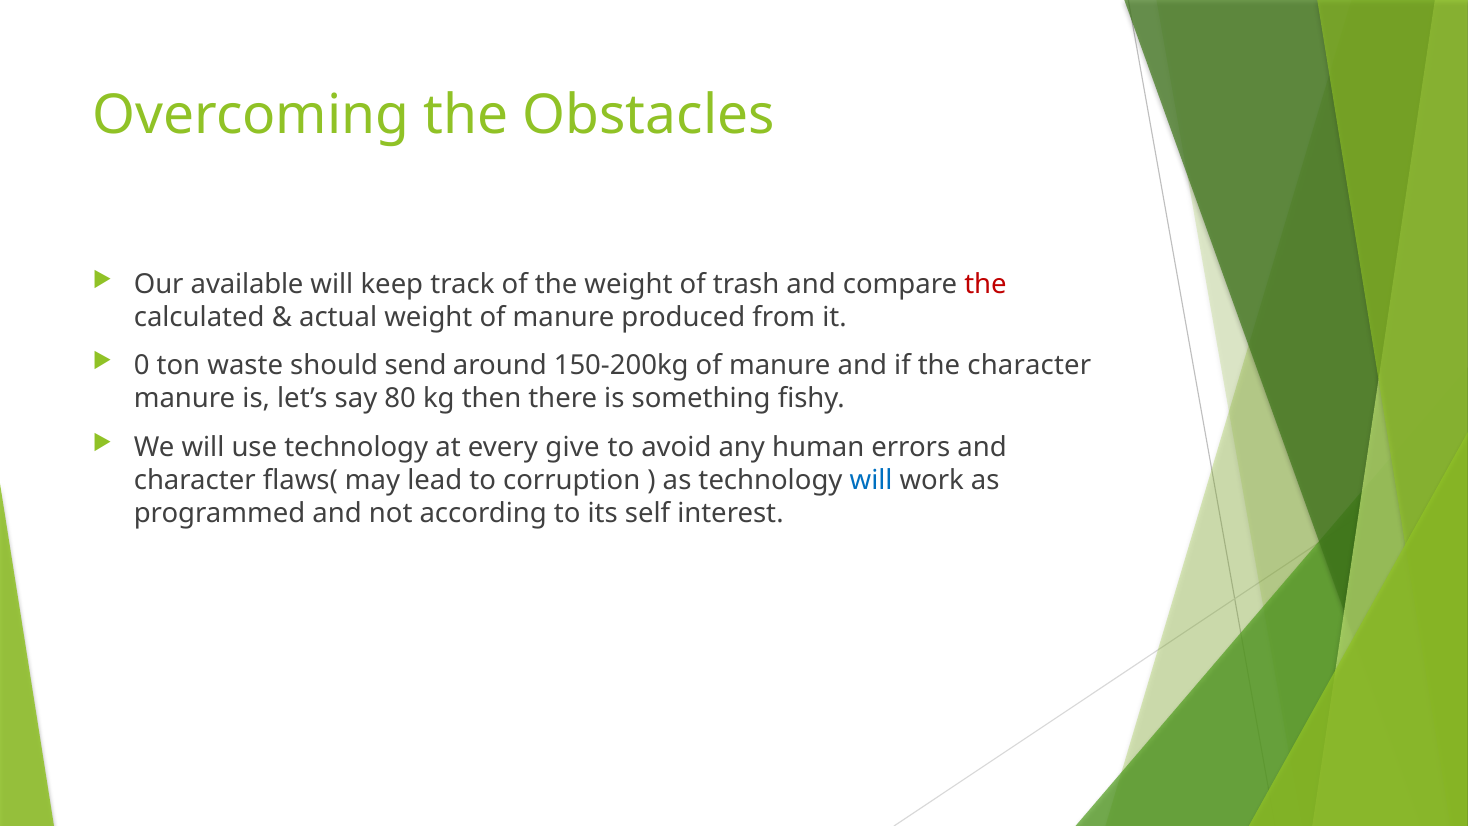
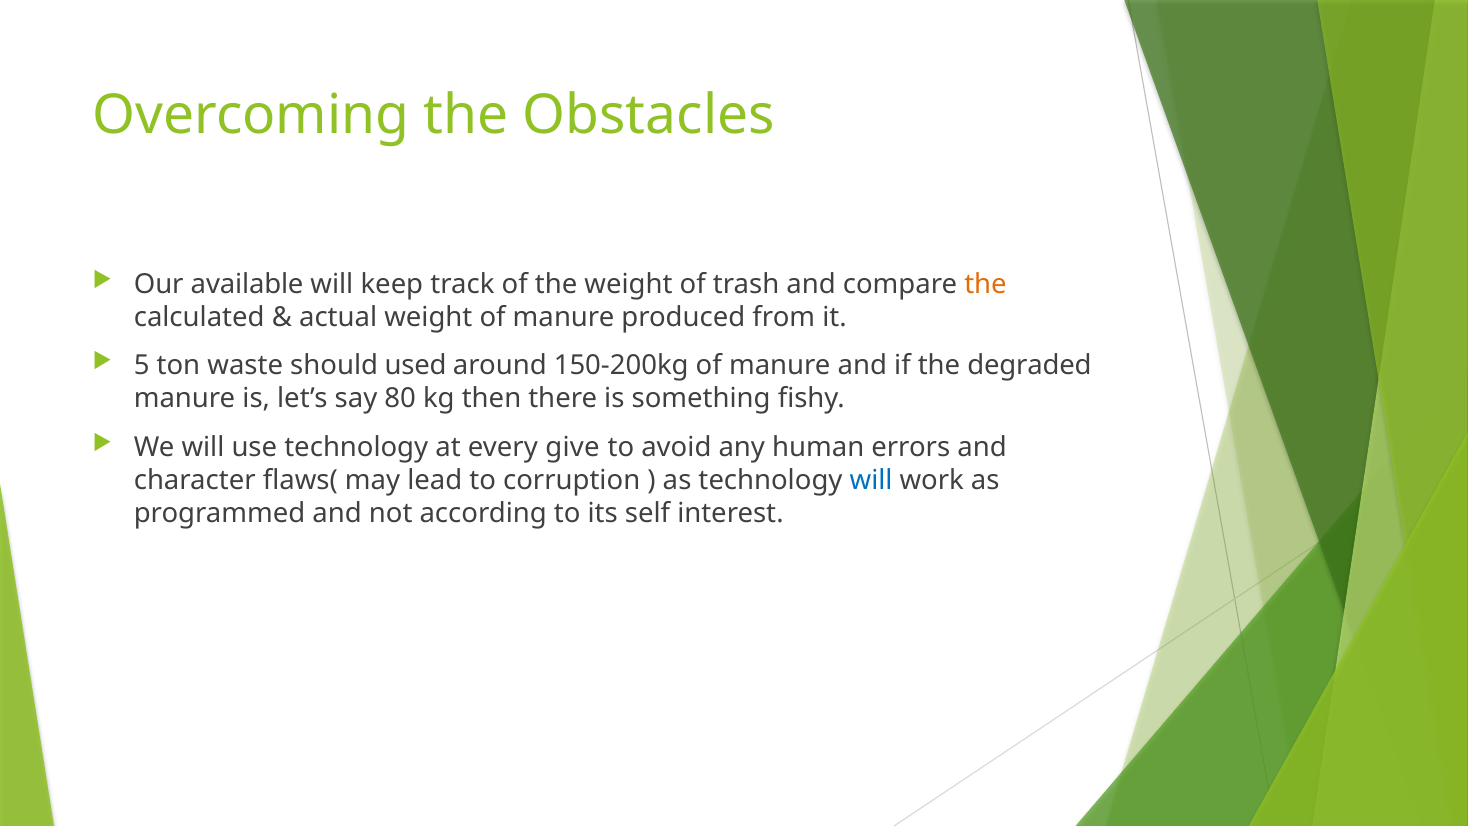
the colour: red -> orange (985, 284)
0: 0 -> 5 (142, 365)
send: send -> used (416, 365)
the character: character -> degraded (1030, 365)
